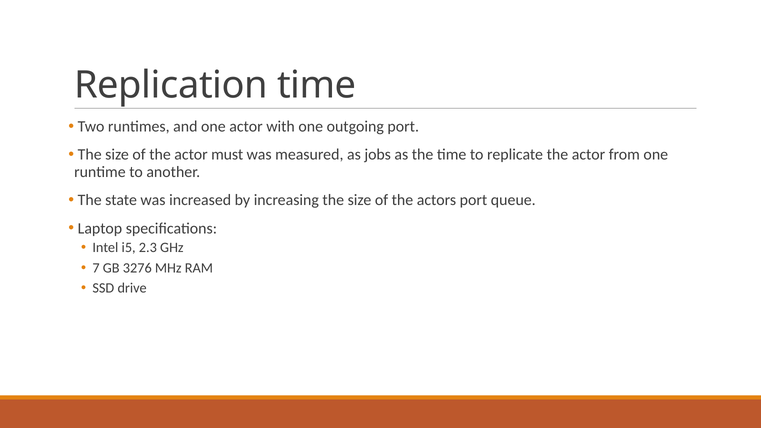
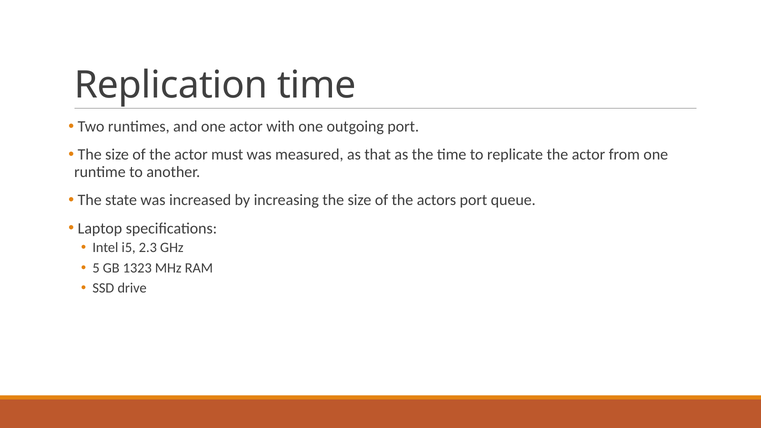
jobs: jobs -> that (378, 155)
7: 7 -> 5 (96, 268)
3276: 3276 -> 1323 (137, 268)
